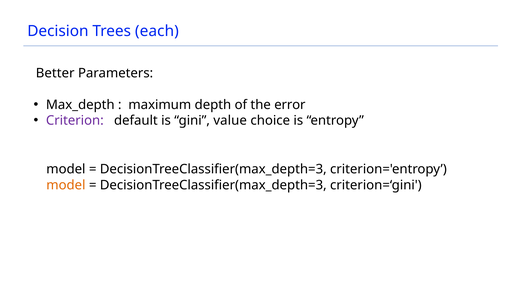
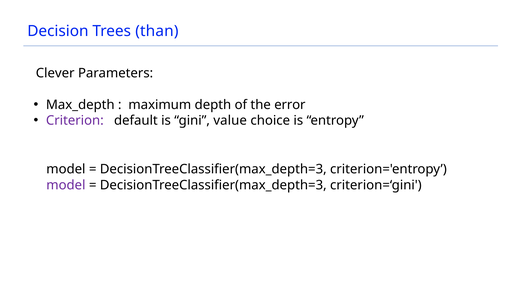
each: each -> than (157, 31)
Better: Better -> Clever (55, 73)
model colour: orange -> purple (66, 185)
